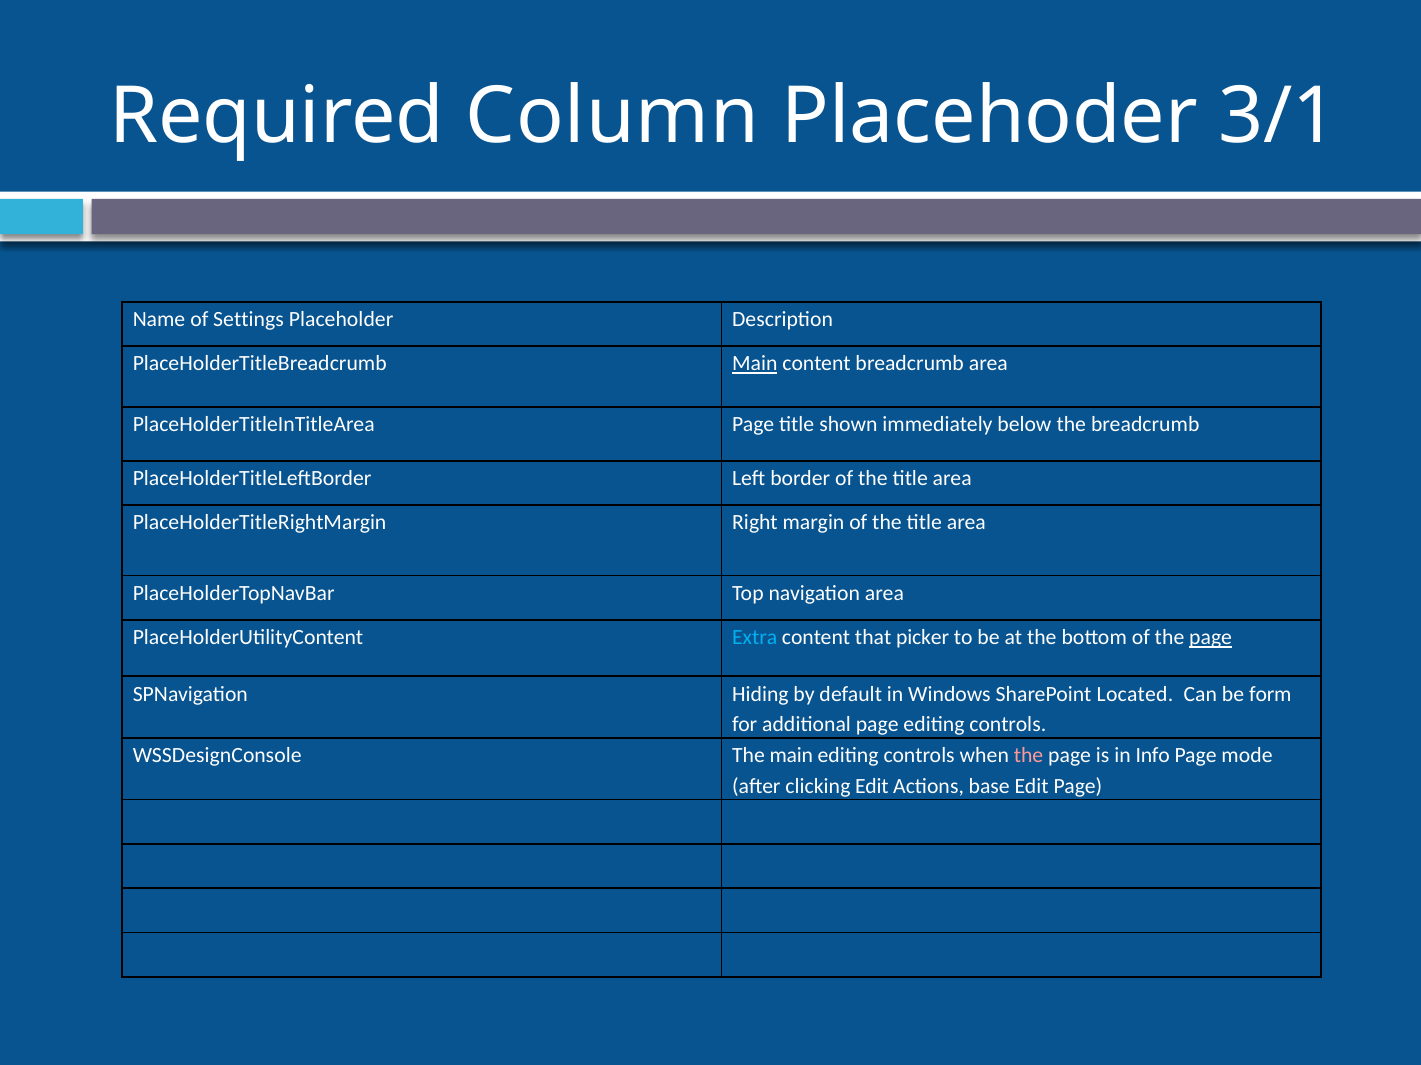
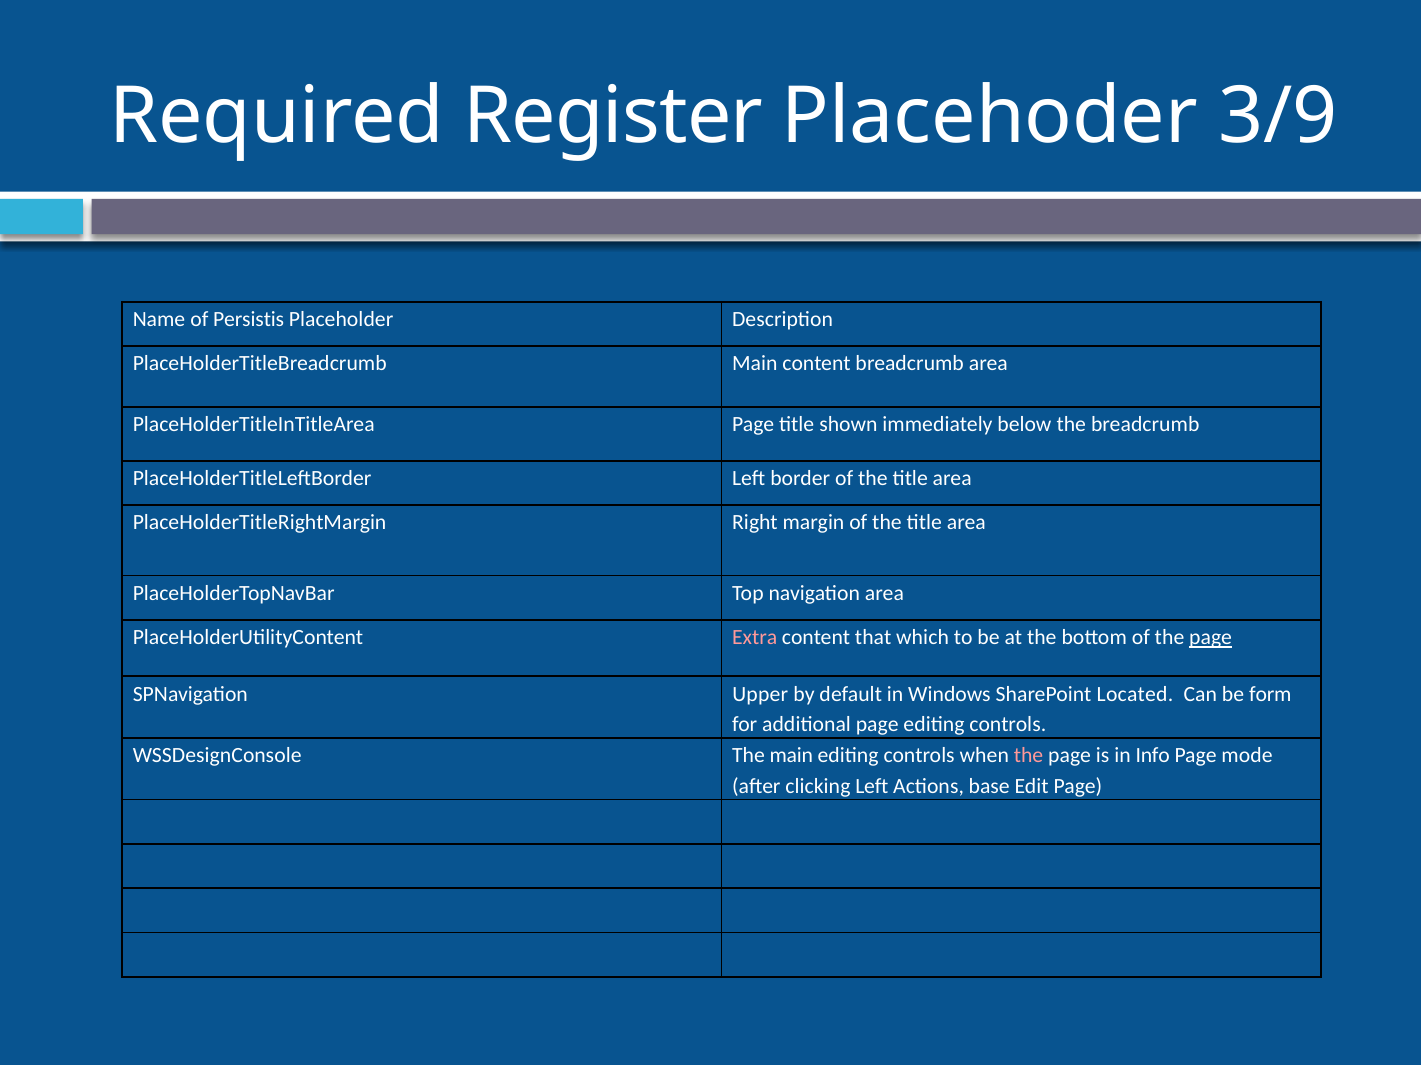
Column: Column -> Register (613, 117)
3/1: 3/1 -> 3/9 (1278, 117)
Settings: Settings -> Persistis (249, 320)
Main underline: present -> none (755, 364)
Extra colour: light blue -> pink (755, 638)
picker: picker -> which (923, 638)
Hiding: Hiding -> Upper (760, 694)
clicking Edit: Edit -> Left (872, 787)
